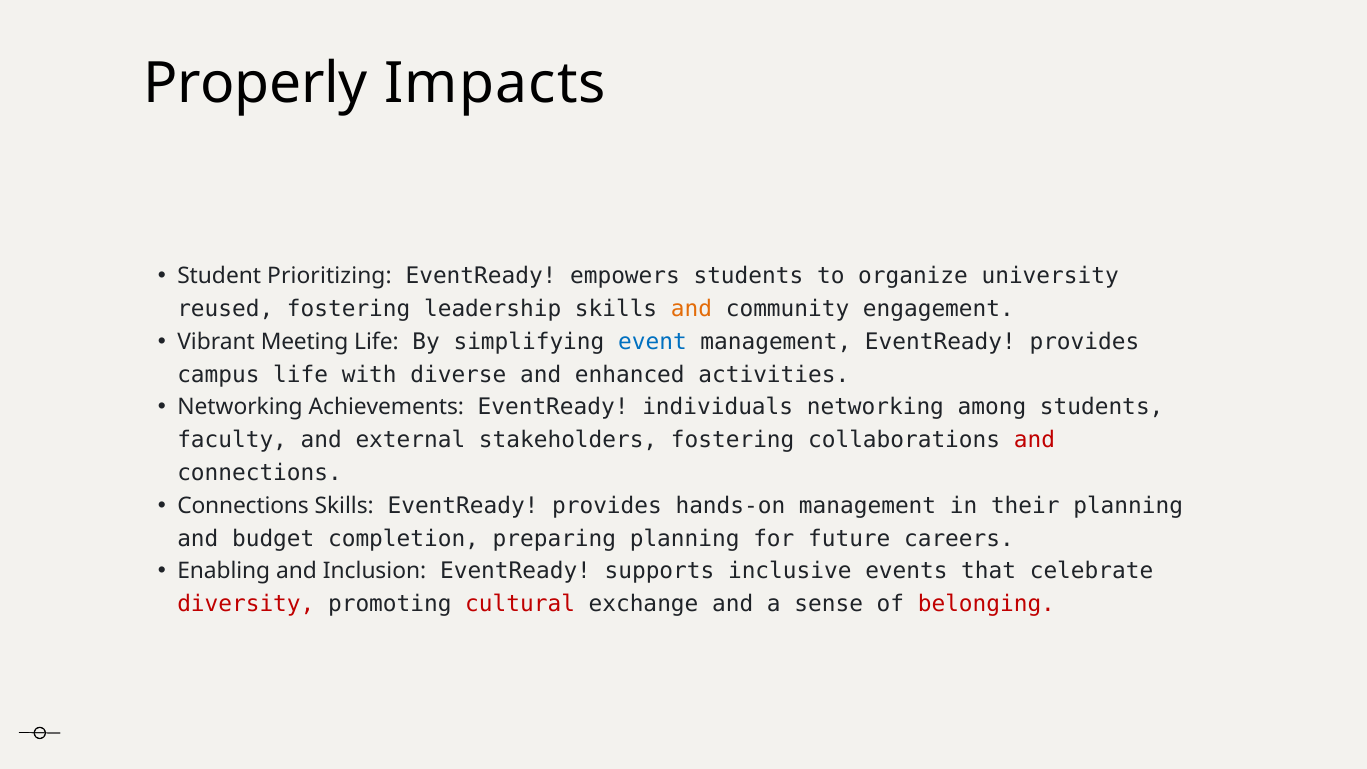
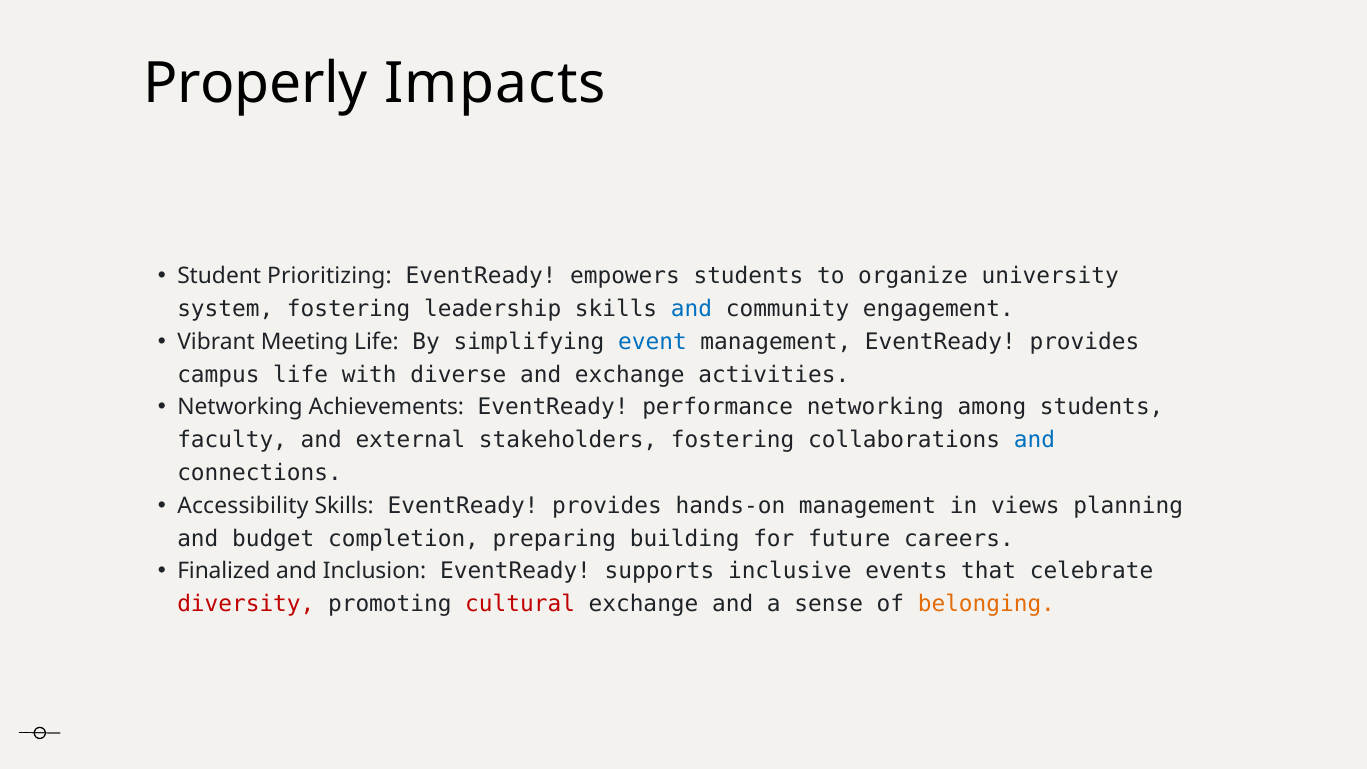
reused: reused -> system (225, 309)
and colour: orange -> blue (692, 309)
and enhanced: enhanced -> exchange (630, 375)
individuals: individuals -> performance (718, 407)
and colour: red -> blue (1034, 440)
Connections: Connections -> Accessibility (243, 506)
their: their -> views (1025, 506)
preparing planning: planning -> building (685, 539)
Enabling: Enabling -> Finalized (224, 571)
belonging colour: red -> orange (986, 604)
